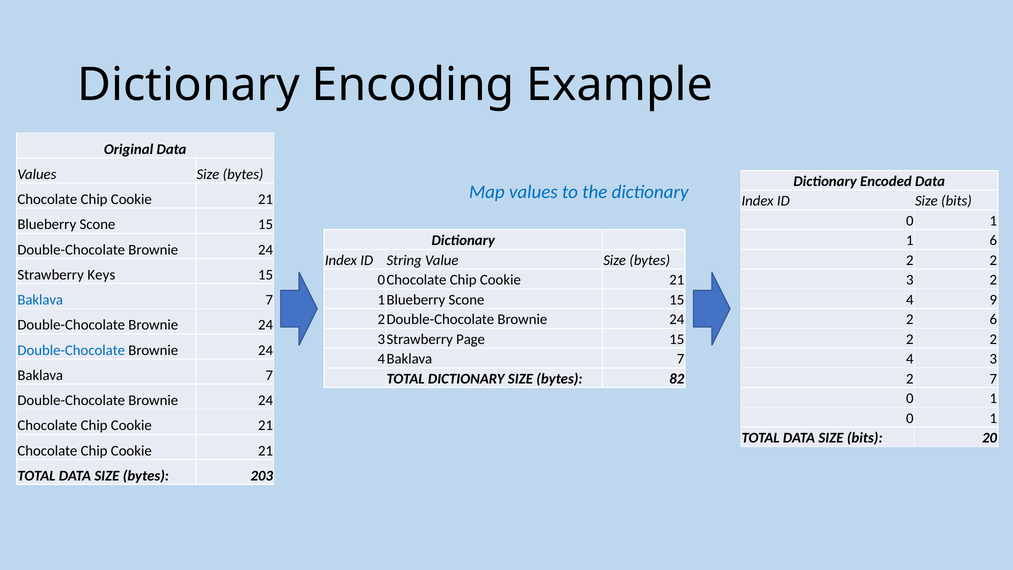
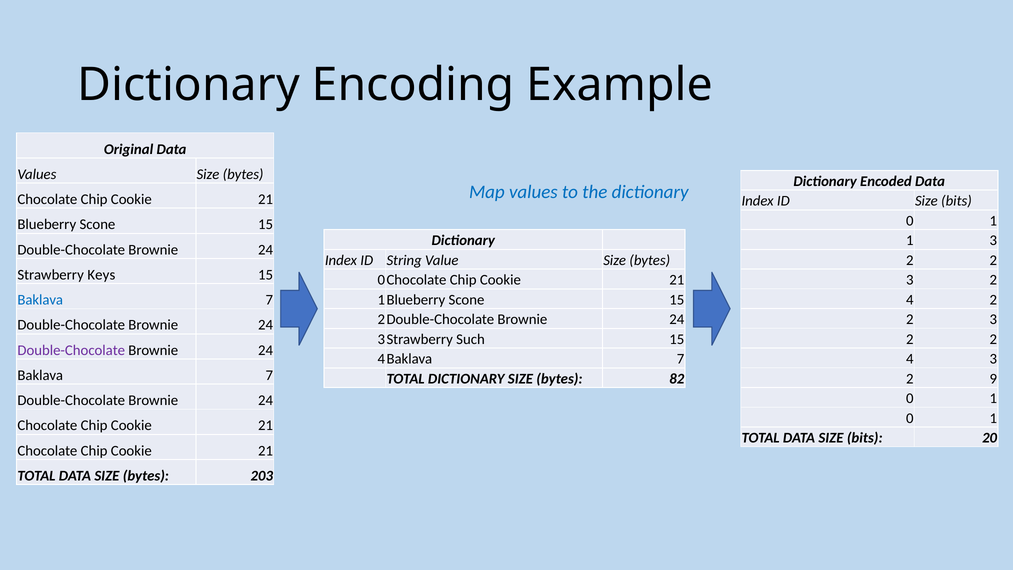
1 6: 6 -> 3 (993, 240)
4 9: 9 -> 2 (993, 300)
6: 6 -> 3 (993, 319)
Page: Page -> Such (471, 339)
Double-Chocolate colour: blue -> purple (71, 350)
2 7: 7 -> 9 (993, 379)
